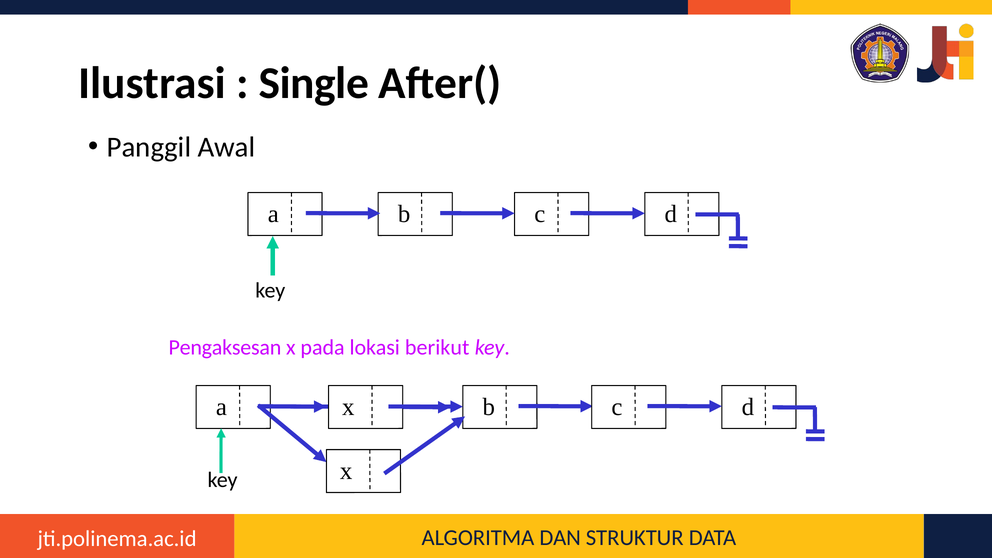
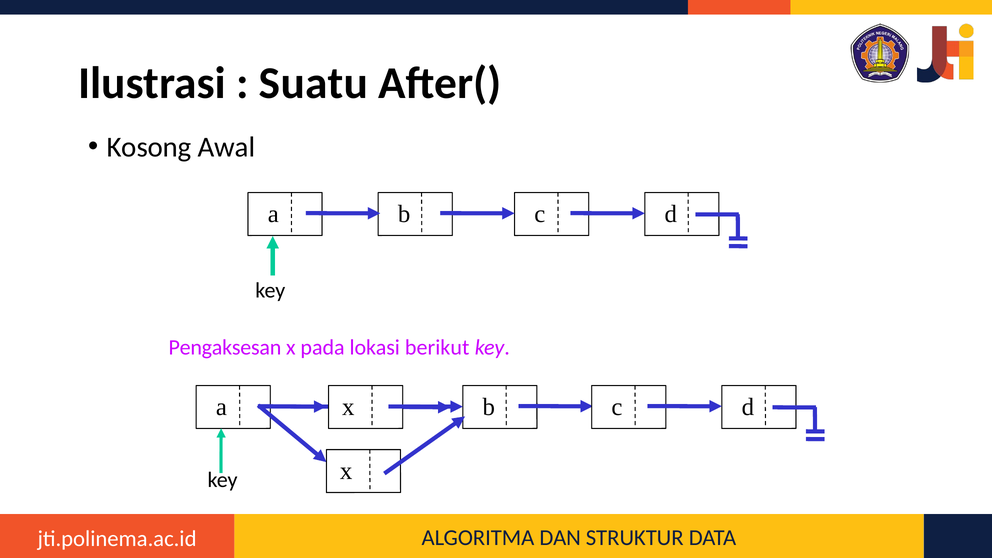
Single: Single -> Suatu (313, 83)
Panggil: Panggil -> Kosong (149, 147)
